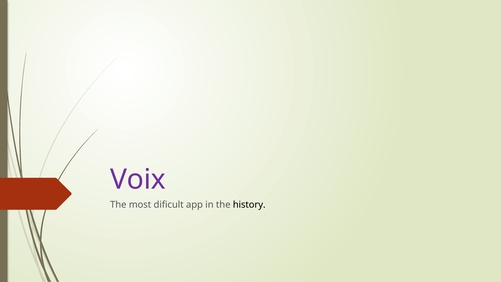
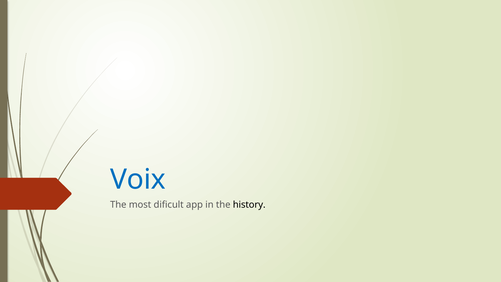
Voix colour: purple -> blue (138, 179)
